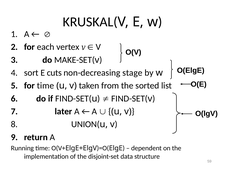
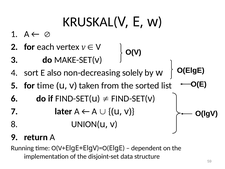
cuts: cuts -> also (54, 73)
stage: stage -> solely (133, 73)
